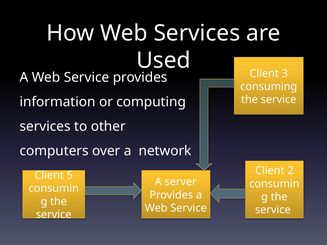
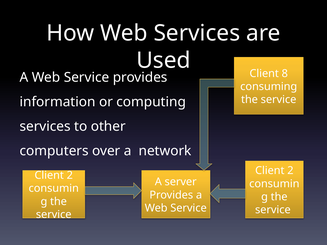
3: 3 -> 8 (285, 74)
5: 5 -> 2 (70, 176)
